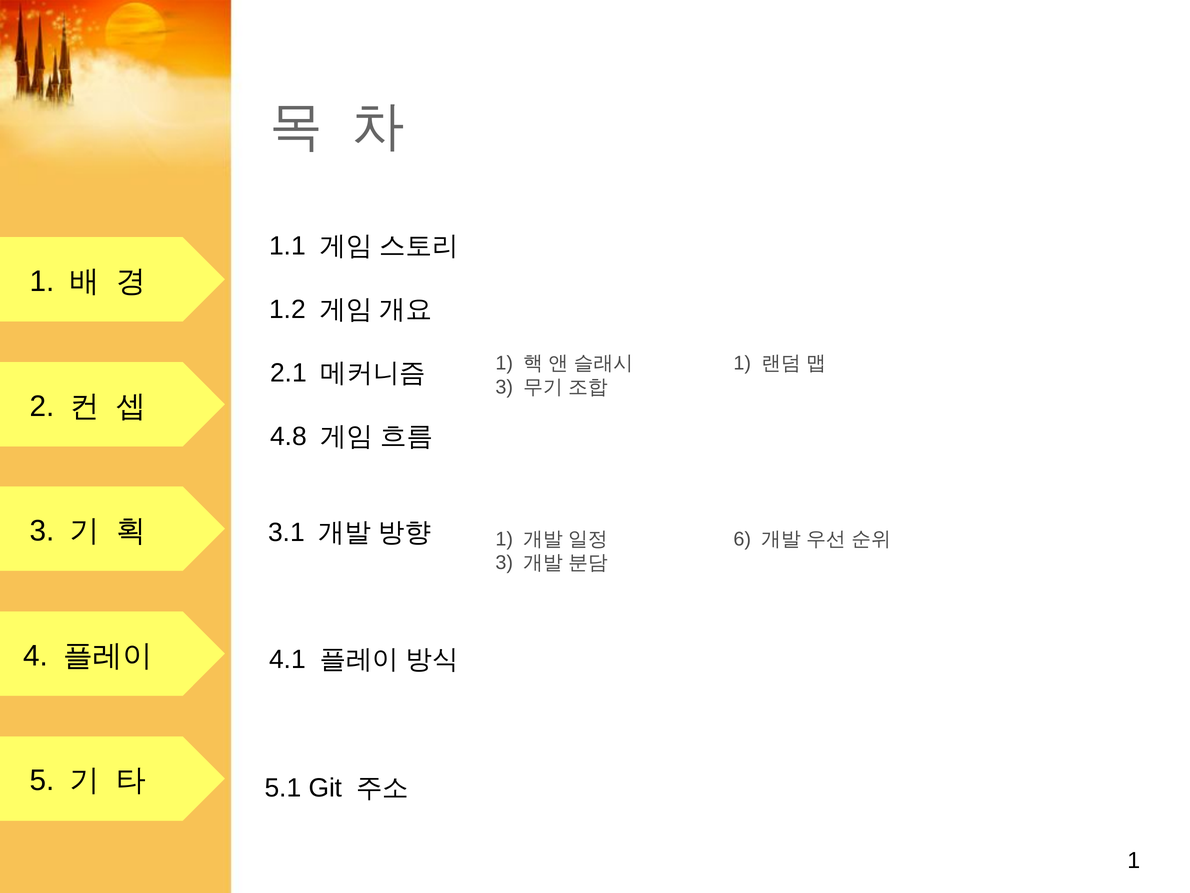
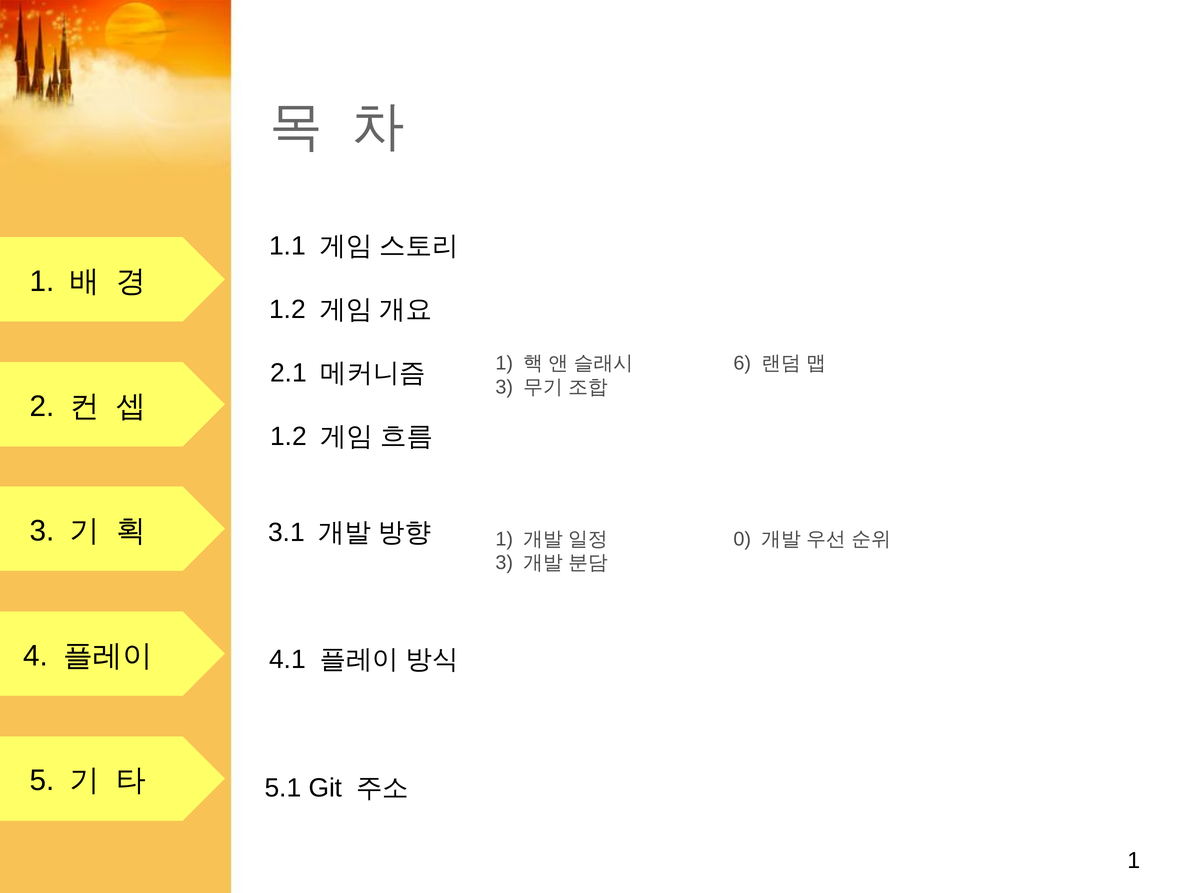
1: 1 -> 6 (742, 363)
4.8: 4.8 -> 1.2 (289, 436)
6: 6 -> 0 (742, 539)
